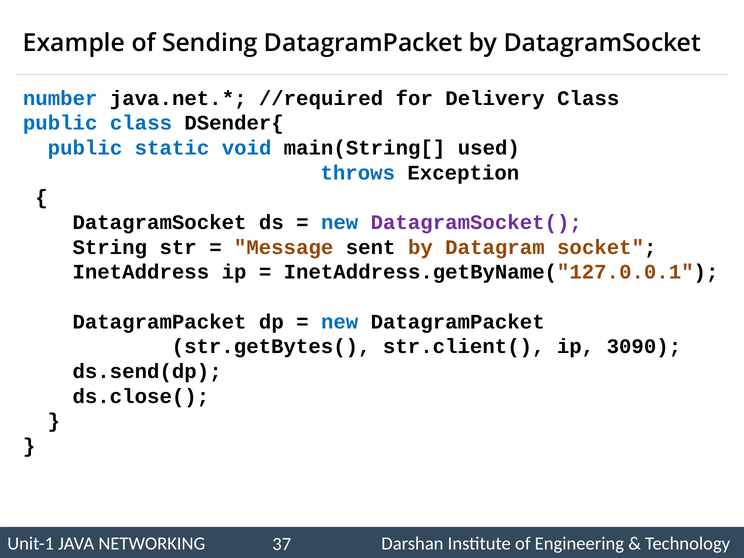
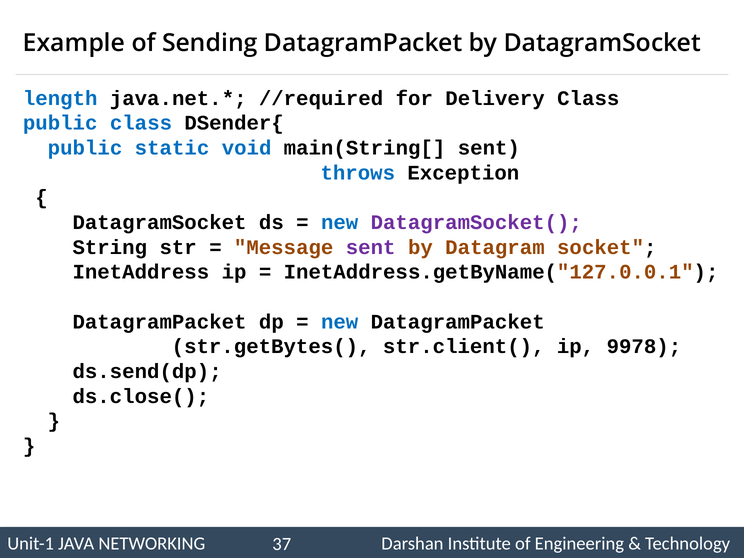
number: number -> length (60, 98)
main(String[ used: used -> sent (489, 148)
sent colour: black -> purple (371, 247)
3090: 3090 -> 9978 (644, 347)
